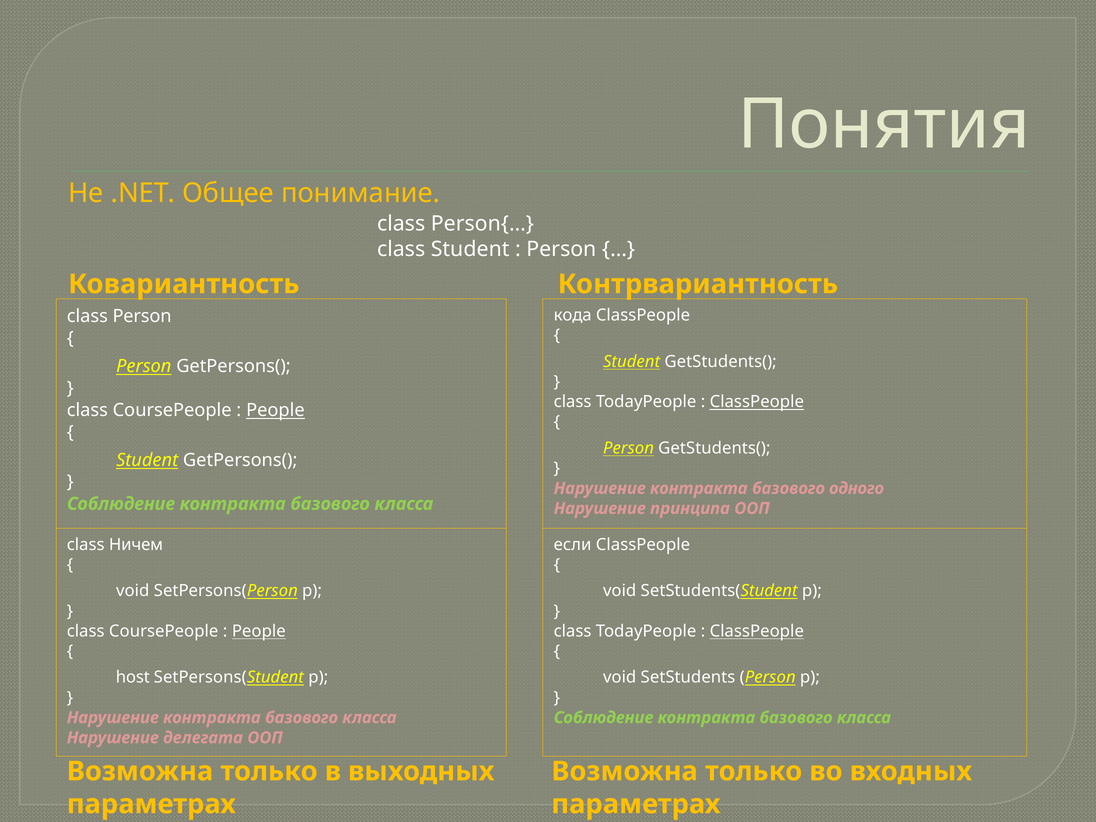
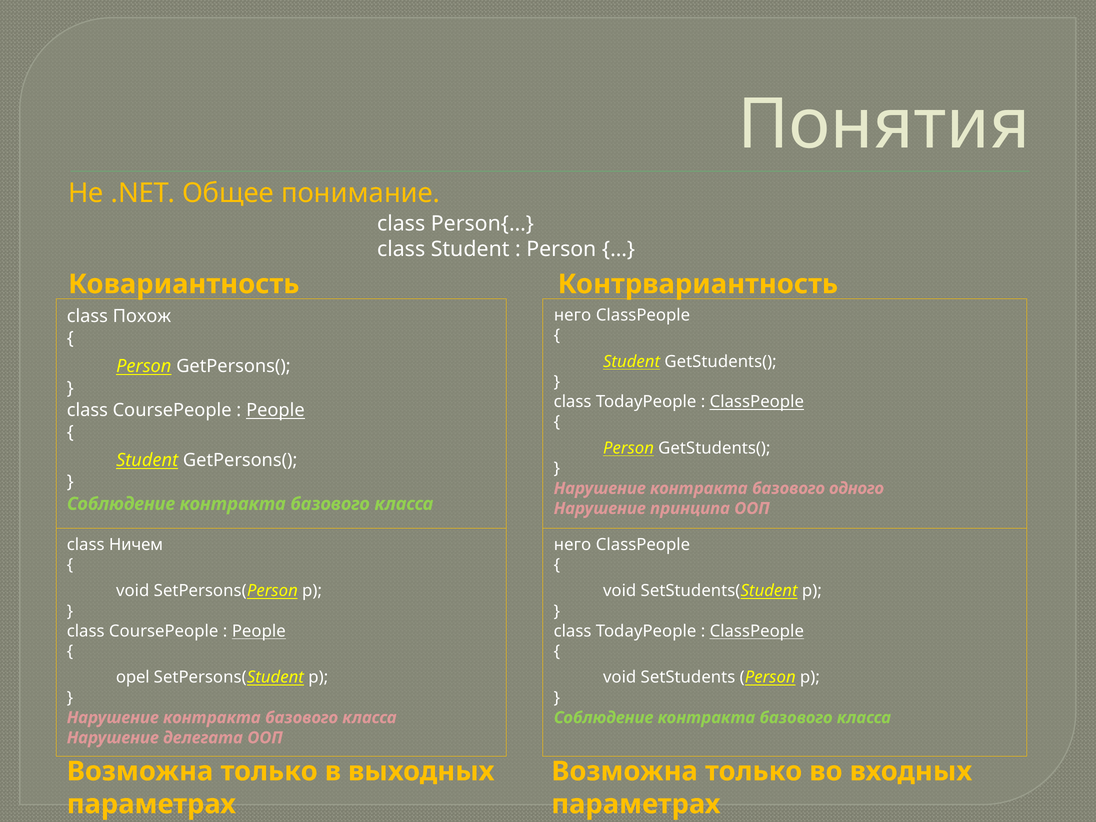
кода: кода -> него (573, 315)
class Person: Person -> Похож (142, 316)
если: если -> него (572, 545)
host: host -> opel (133, 677)
